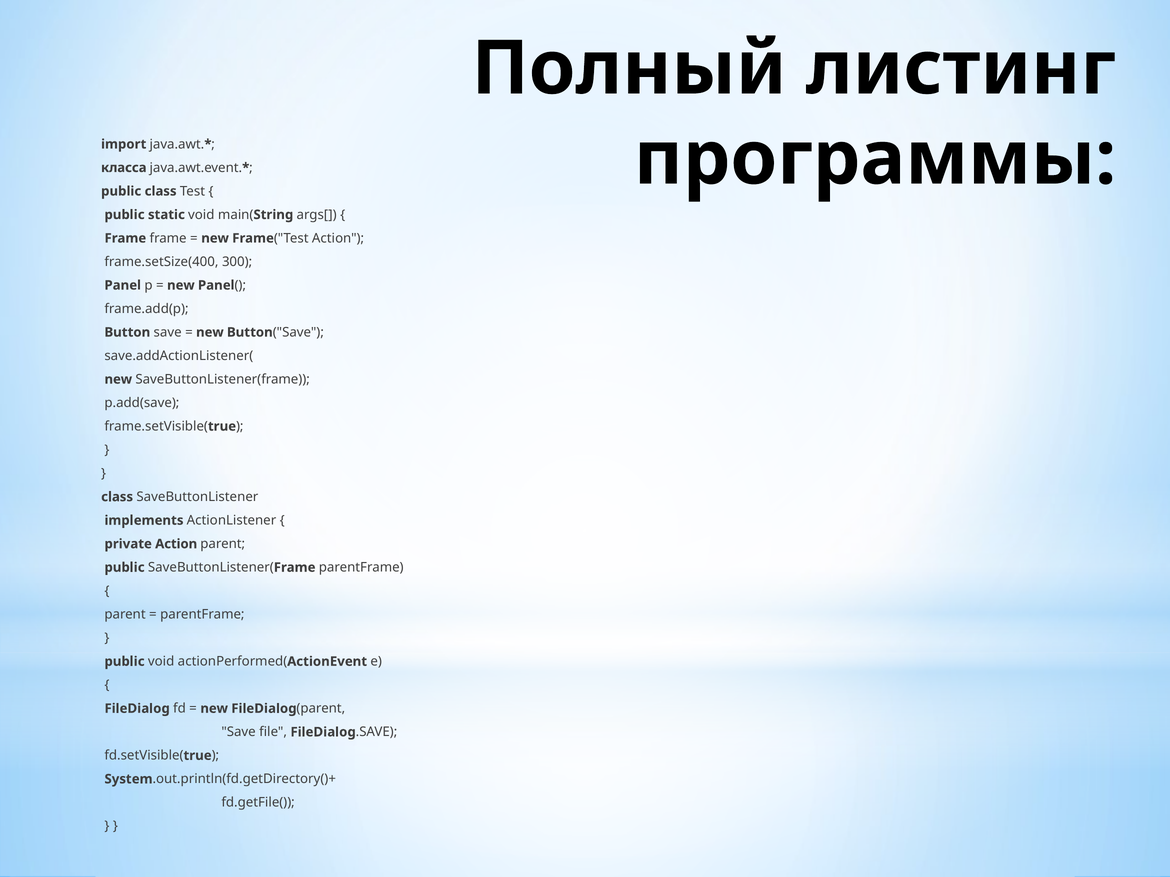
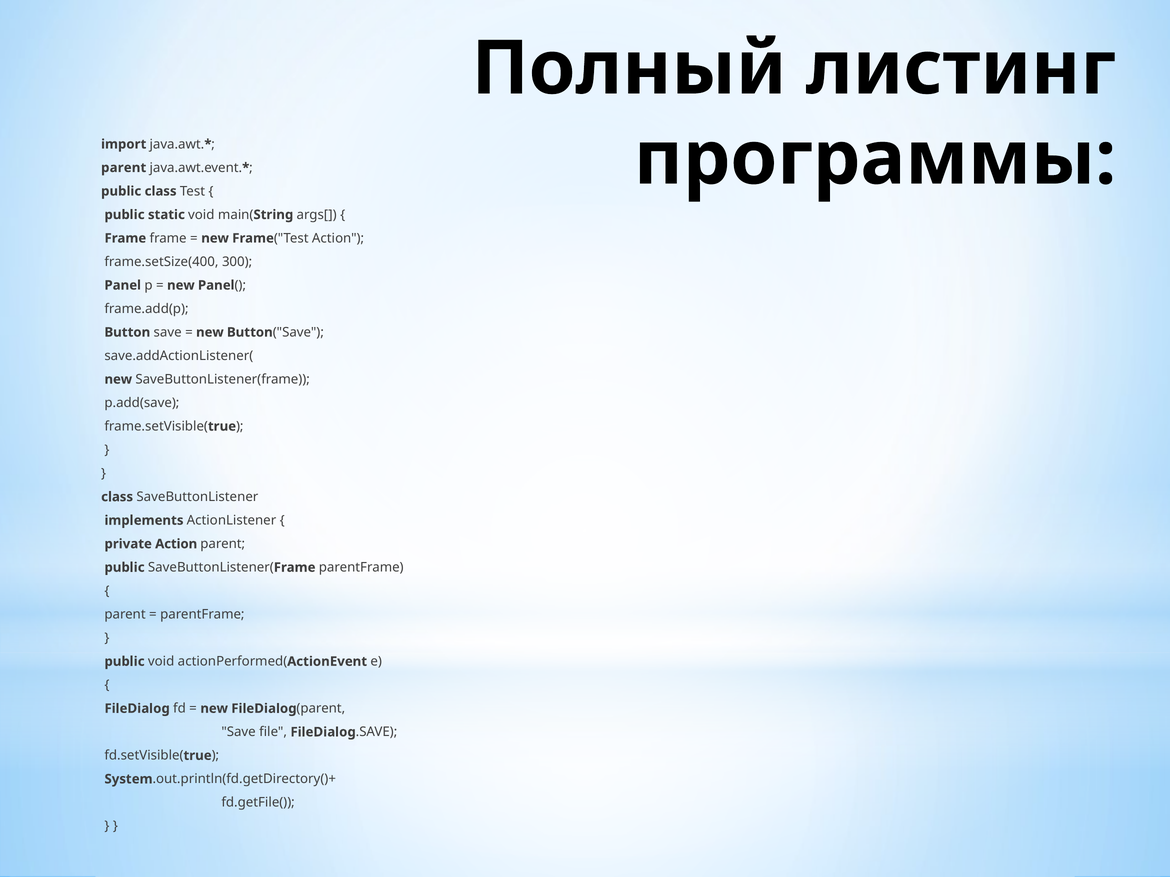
класса: класса -> parent (124, 168)
